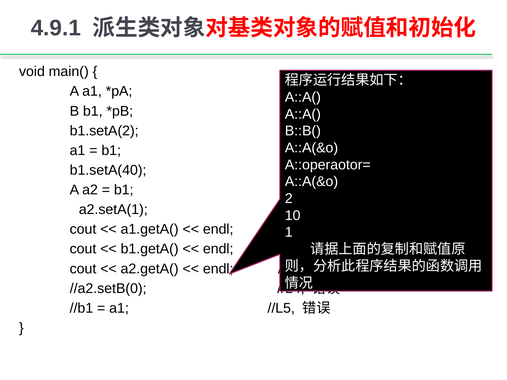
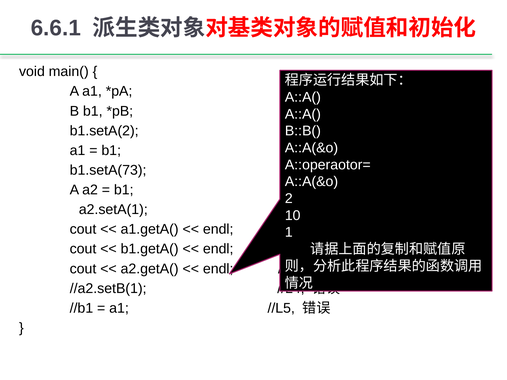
4.9.1: 4.9.1 -> 6.6.1 (56, 28)
b1.setA(40: b1.setA(40 -> b1.setA(73 (108, 170)
//a2.setB(0: //a2.setB(0 -> //a2.setB(1 (108, 289)
